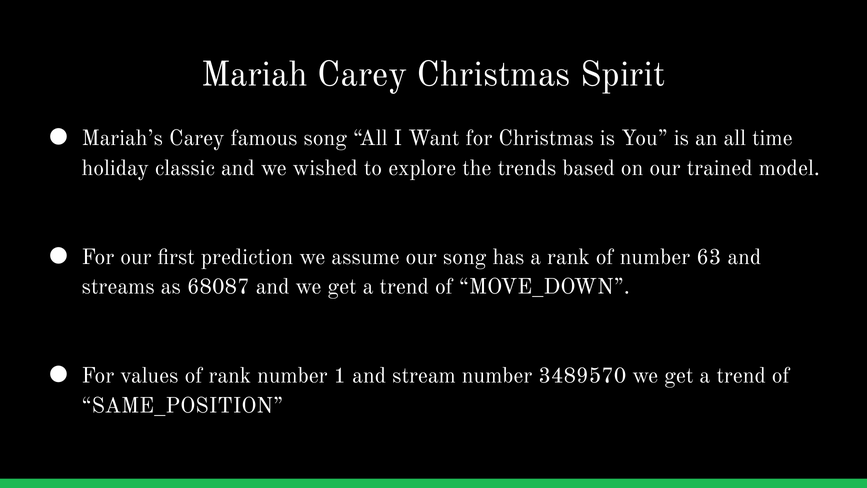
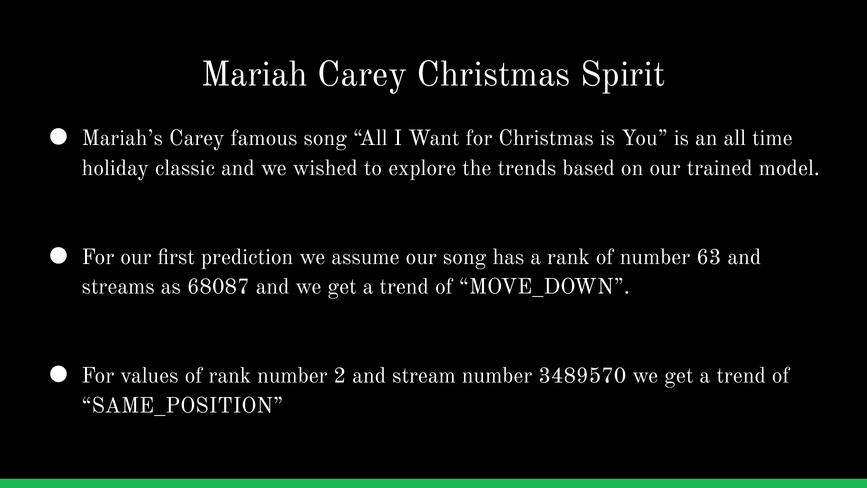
1: 1 -> 2 (340, 375)
